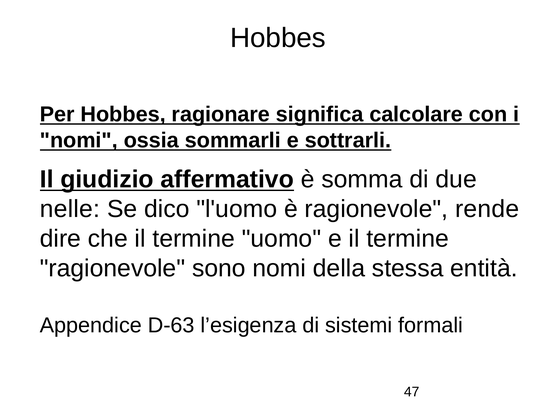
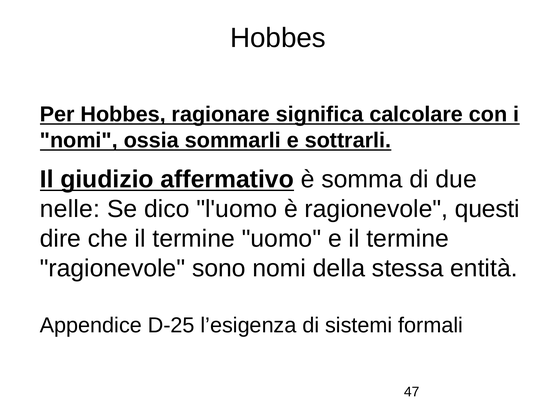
rende: rende -> questi (487, 209)
D-63: D-63 -> D-25 (171, 325)
